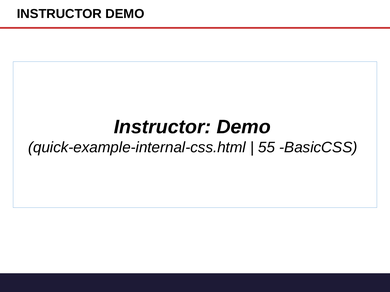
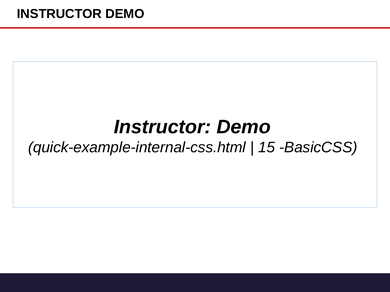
55: 55 -> 15 (267, 148)
